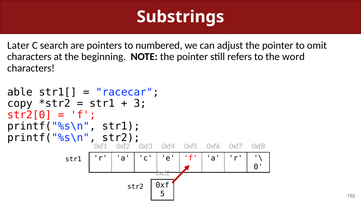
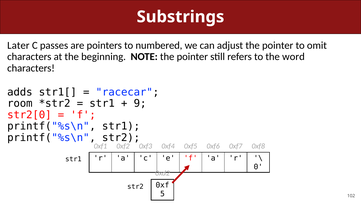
search: search -> passes (54, 45)
able: able -> adds (20, 92)
copy: copy -> room (20, 103)
3: 3 -> 9 (140, 103)
